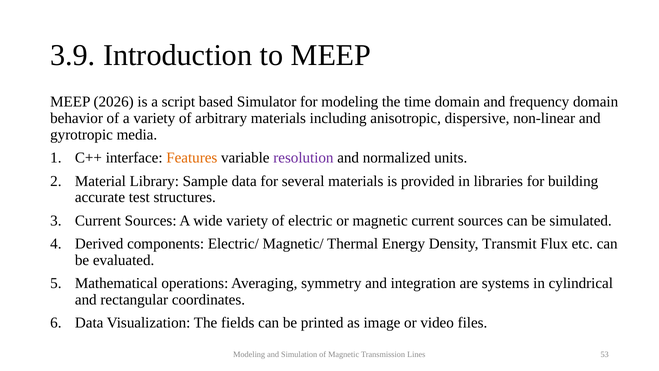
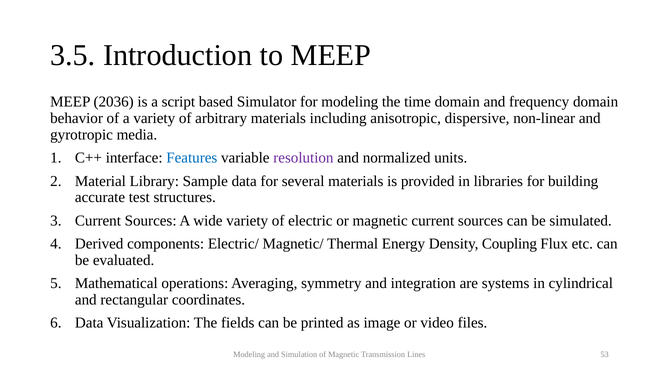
3.9: 3.9 -> 3.5 (73, 55)
2026: 2026 -> 2036 (114, 102)
Features colour: orange -> blue (192, 158)
Transmit: Transmit -> Coupling (509, 244)
